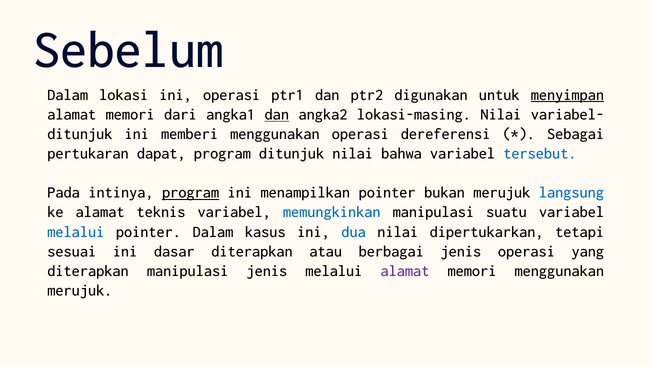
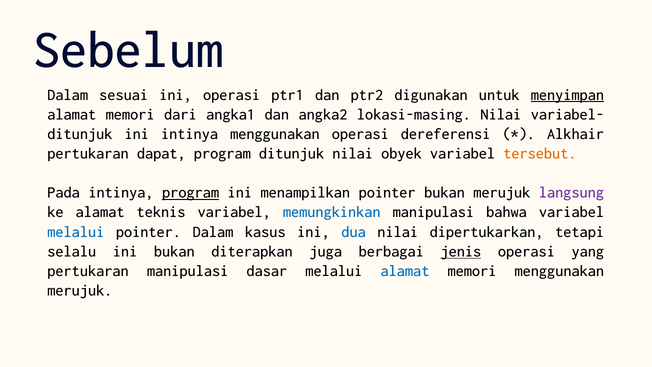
lokasi: lokasi -> sesuai (124, 95)
dan underline: present -> none (277, 114)
ini memberi: memberi -> intinya (190, 134)
Sebagai: Sebagai -> Alkhair (576, 134)
bahwa: bahwa -> obyek (401, 153)
tersebut colour: blue -> orange (540, 153)
langsung colour: blue -> purple (571, 192)
suatu: suatu -> bahwa (507, 212)
sesuai: sesuai -> selalu (72, 251)
ini dasar: dasar -> bukan (174, 251)
atau: atau -> juga (326, 251)
jenis underline: none -> present (461, 251)
diterapkan: diterapkan -> pertukaran (88, 271)
manipulasi jenis: jenis -> dasar (267, 271)
alamat colour: purple -> blue (405, 271)
